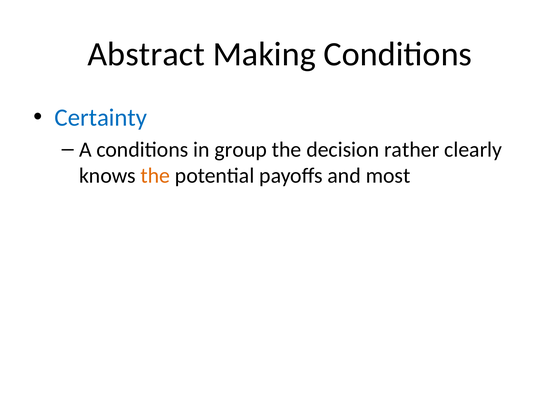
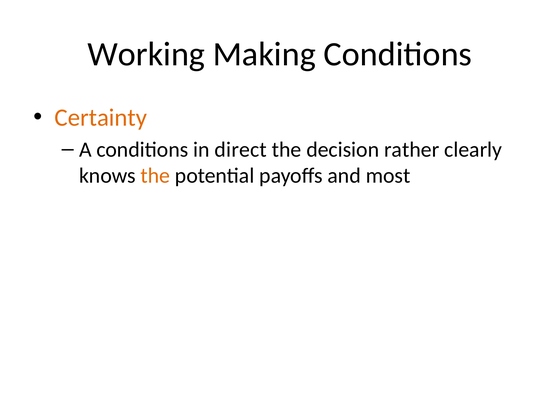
Abstract: Abstract -> Working (146, 54)
Certainty colour: blue -> orange (101, 117)
group: group -> direct (241, 150)
